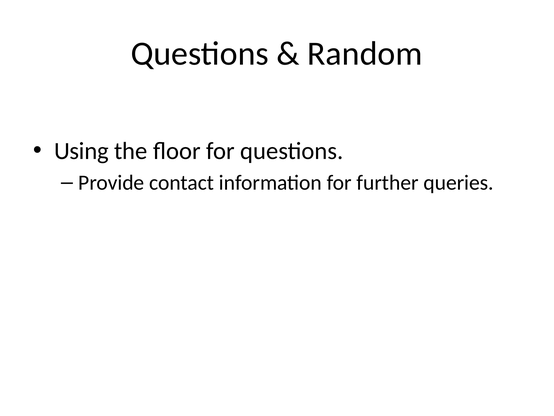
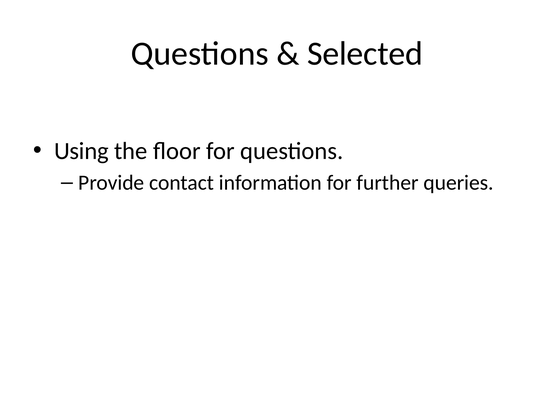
Random: Random -> Selected (365, 54)
